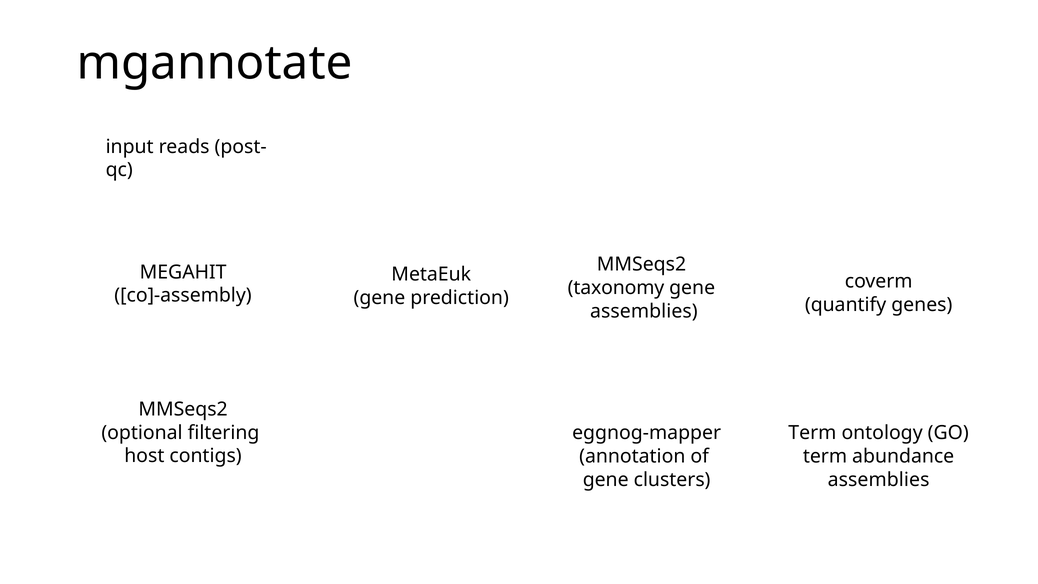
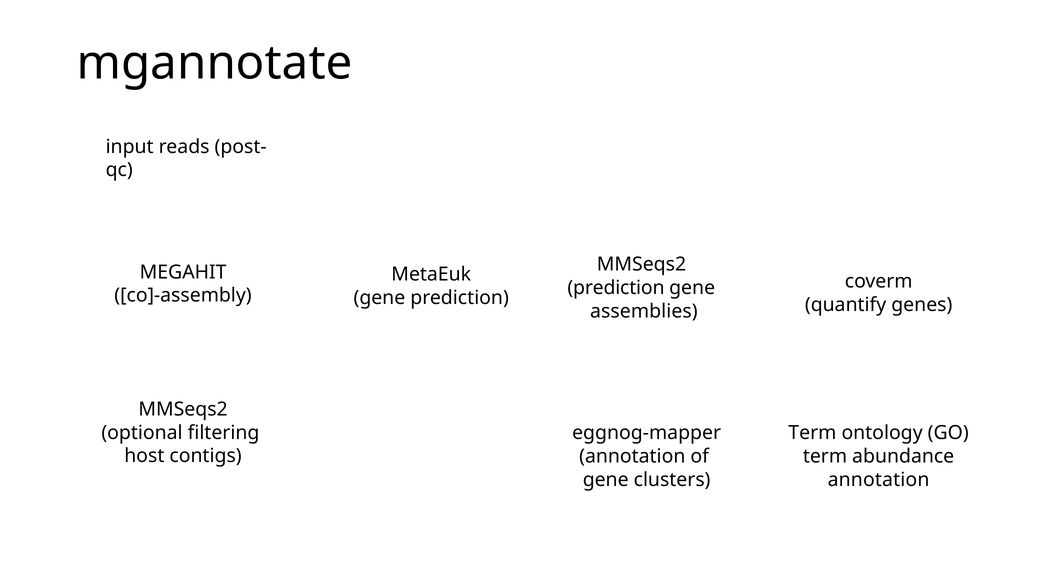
taxonomy: taxonomy -> prediction (616, 288)
assemblies: assemblies -> annotation (879, 480)
